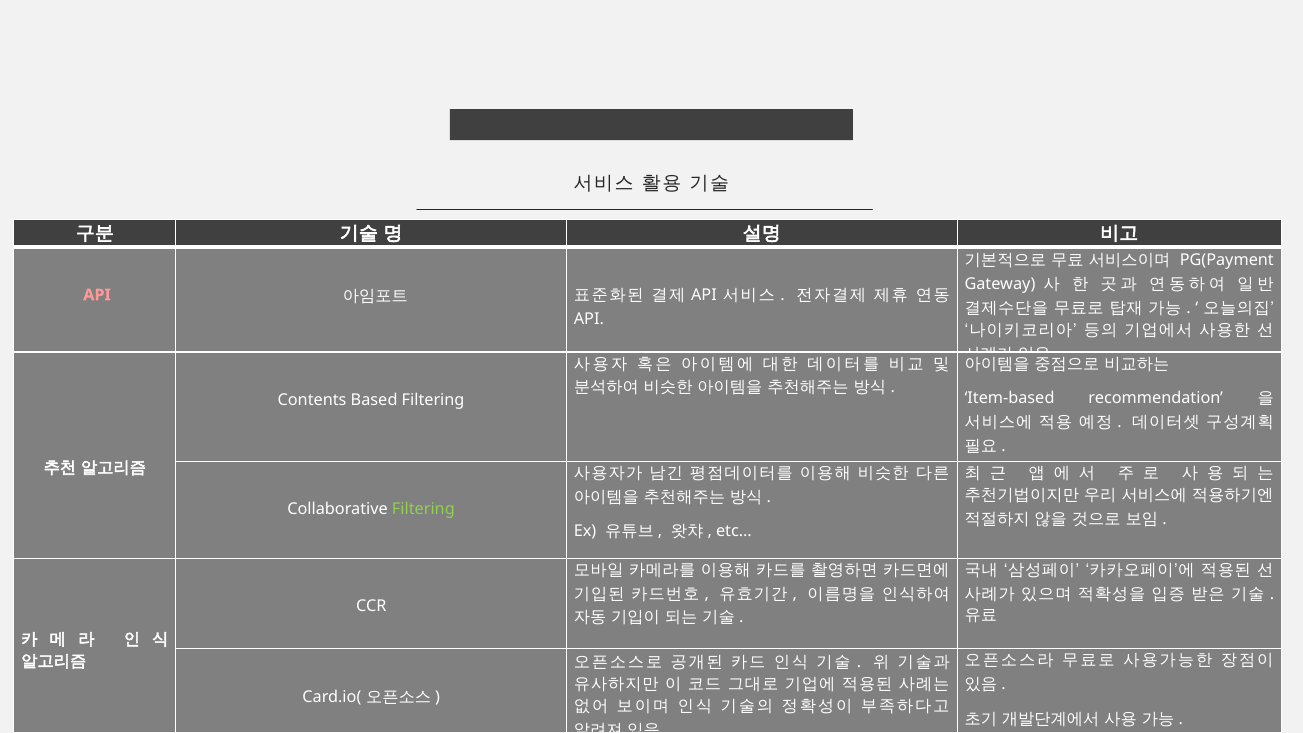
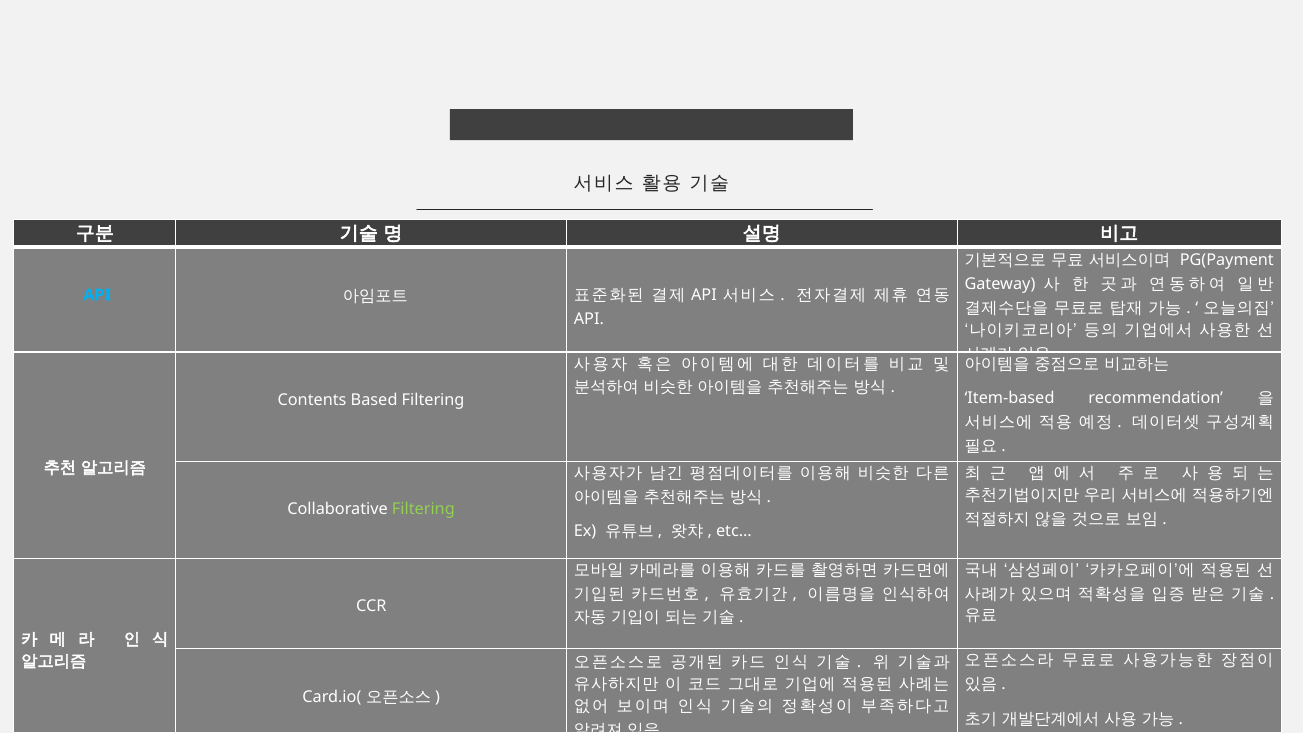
API colour: pink -> light blue (97, 295)
